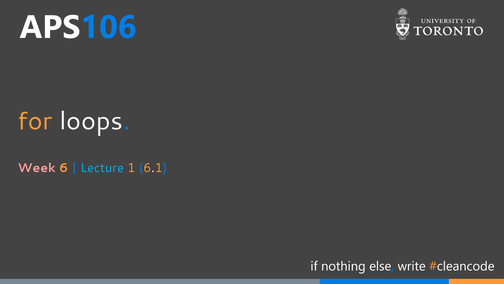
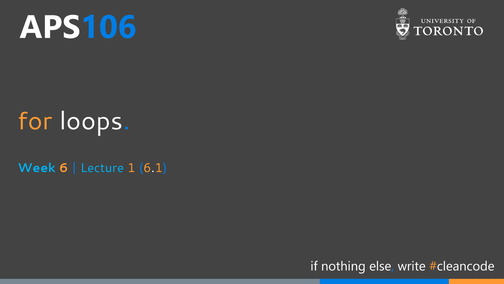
Week colour: pink -> light blue (37, 168)
